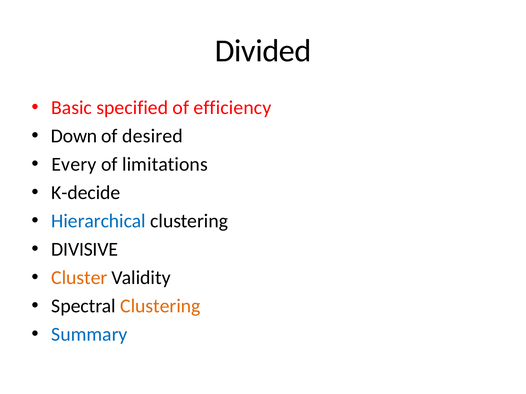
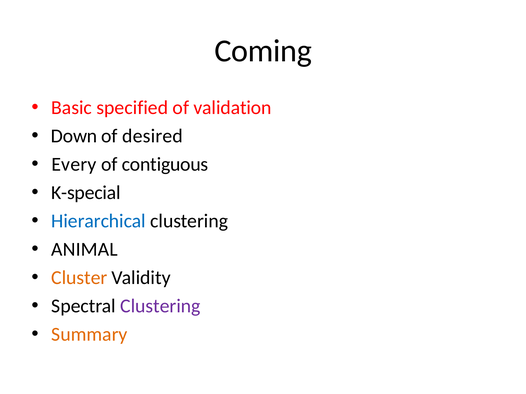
Divided: Divided -> Coming (263, 51)
efficiency: efficiency -> validation (233, 108)
limitations: limitations -> contiguous (165, 165)
K-decide: K-decide -> K-special (86, 193)
DIVISIVE: DIVISIVE -> ANIMAL (84, 250)
Clustering colour: orange -> purple (160, 306)
Summary colour: blue -> orange (89, 335)
